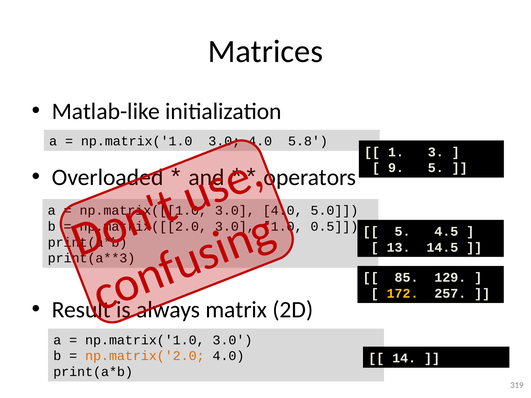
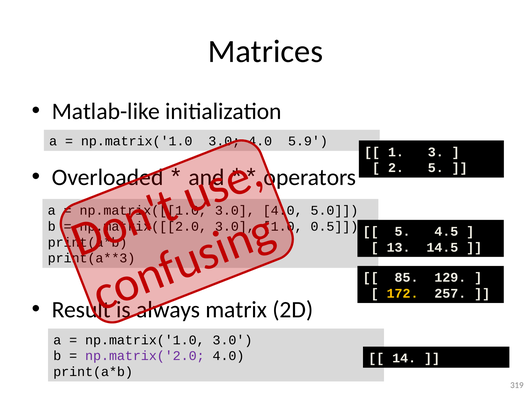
5.8: 5.8 -> 5.9 (308, 141)
9: 9 -> 2 (396, 168)
np.matrix('2.0 colour: orange -> purple (145, 356)
